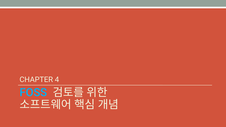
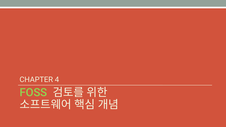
FOSS colour: light blue -> light green (33, 93)
